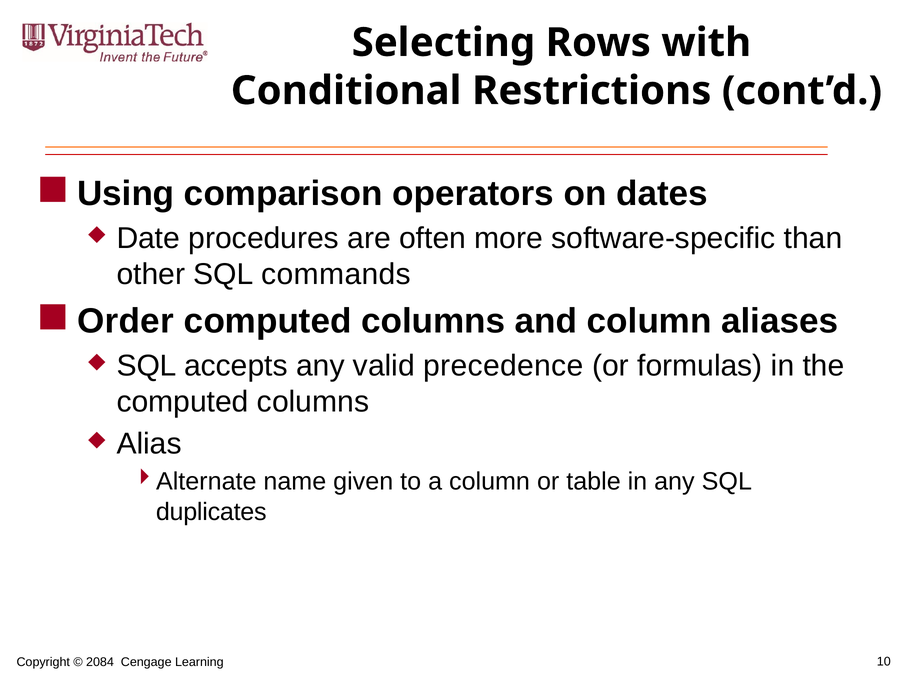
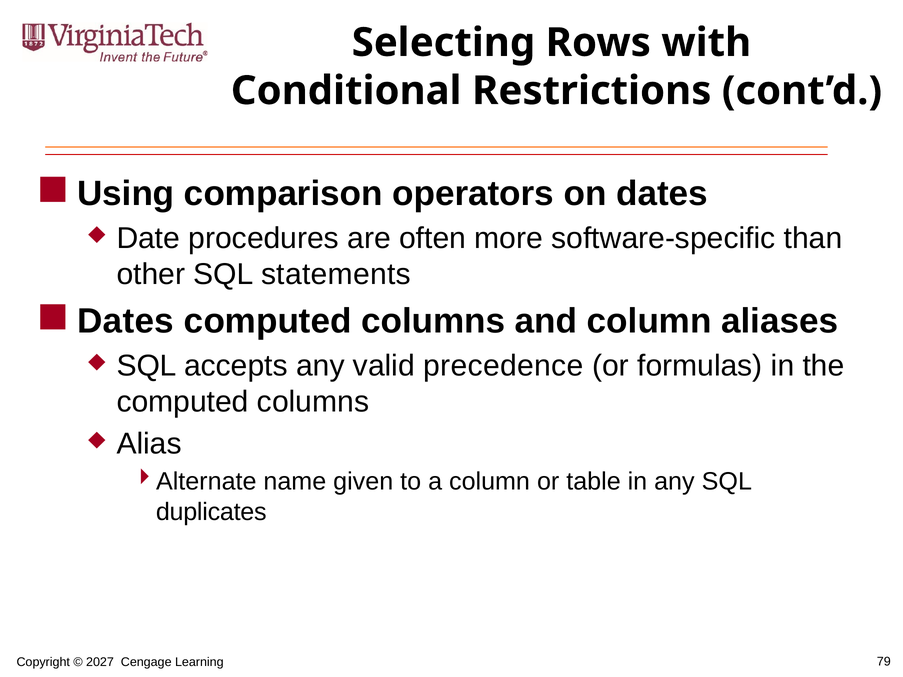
commands: commands -> statements (336, 275)
Order: Order -> Dates (126, 321)
2084: 2084 -> 2027 (100, 662)
10: 10 -> 79 (884, 662)
